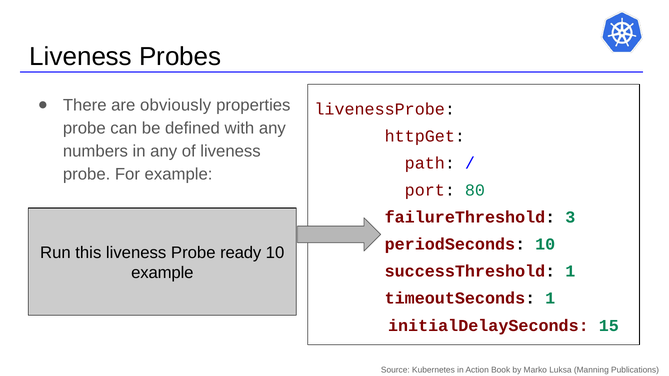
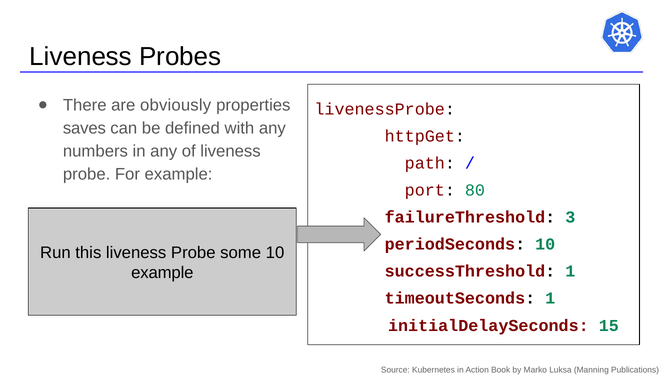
probe: probe -> saves (84, 128)
ready: ready -> some (241, 253)
